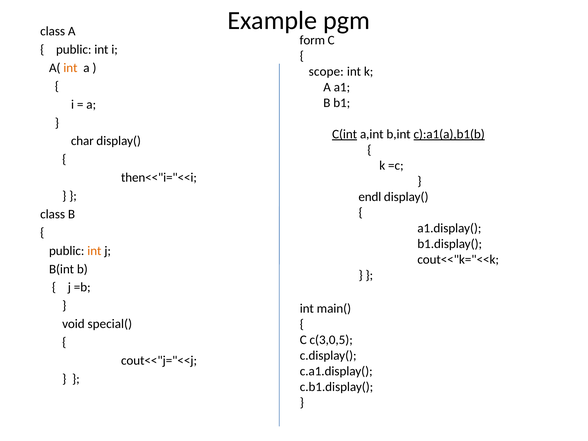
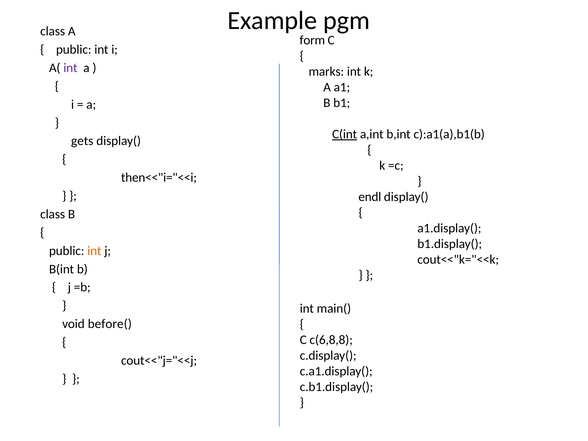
int colour: orange -> purple (70, 68)
scope: scope -> marks (326, 72)
c):a1(a),b1(b underline: present -> none (449, 134)
char: char -> gets (82, 141)
special(: special( -> before( (110, 324)
c(3,0,5: c(3,0,5 -> c(6,8,8 (331, 340)
